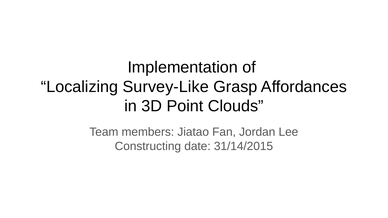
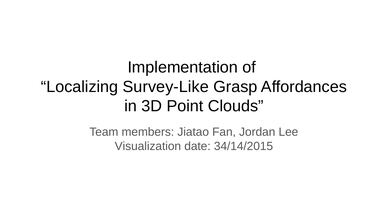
Constructing: Constructing -> Visualization (148, 146)
31/14/2015: 31/14/2015 -> 34/14/2015 (243, 146)
